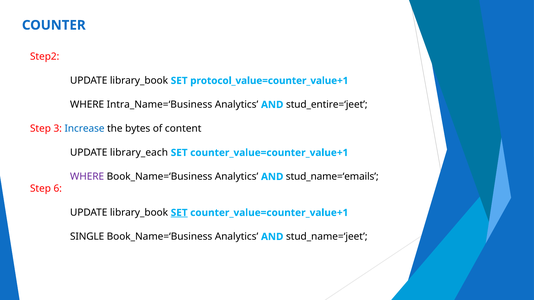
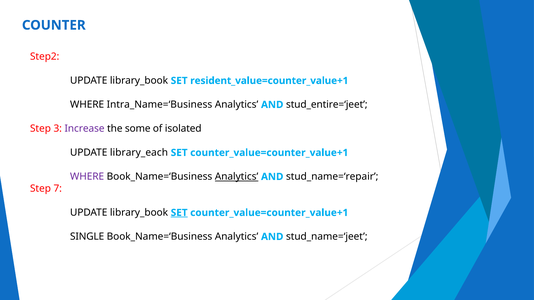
protocol_value=counter_value+1: protocol_value=counter_value+1 -> resident_value=counter_value+1 (269, 81)
Increase colour: blue -> purple (85, 129)
bytes: bytes -> some (138, 129)
content: content -> isolated (183, 129)
Analytics underline: none -> present (237, 177)
stud_name=‘emails: stud_name=‘emails -> stud_name=‘repair (332, 177)
6: 6 -> 7 (58, 189)
